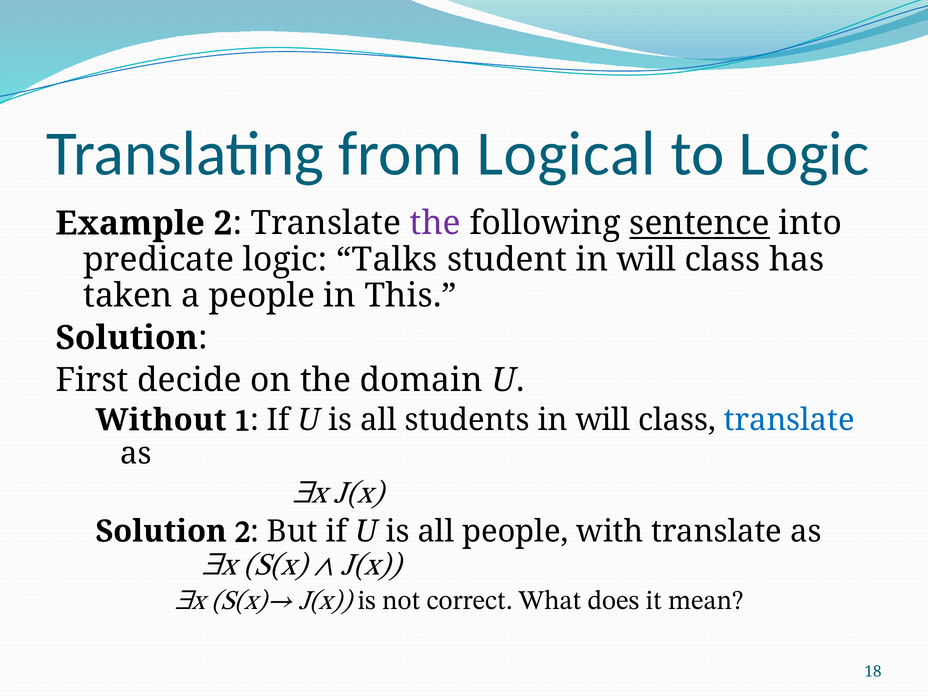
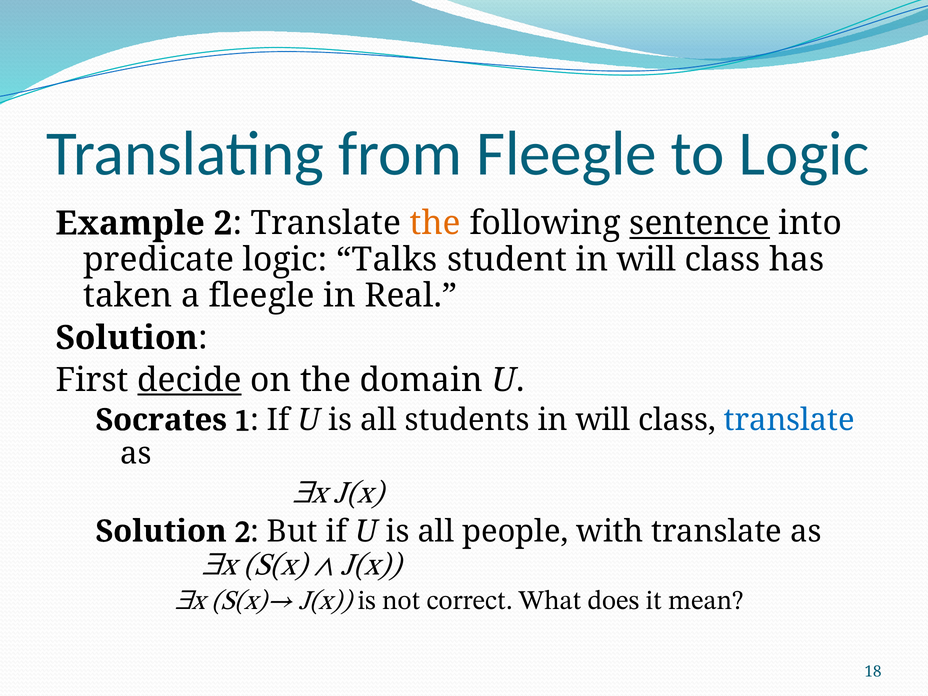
from Logical: Logical -> Fleegle (567, 154)
the colour: purple -> orange (435, 223)
a people: people -> fleegle (262, 296)
This: This -> Real (411, 296)
decide underline: none -> present (190, 380)
Without: Without -> Socrates (161, 420)
